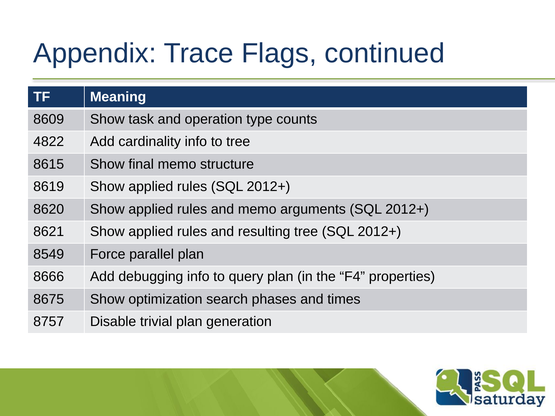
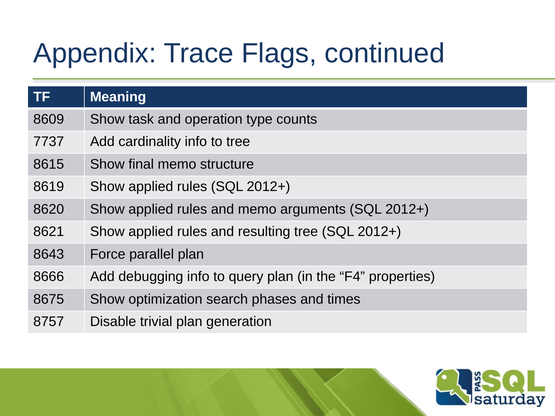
4822: 4822 -> 7737 (49, 142)
8549: 8549 -> 8643 (49, 254)
